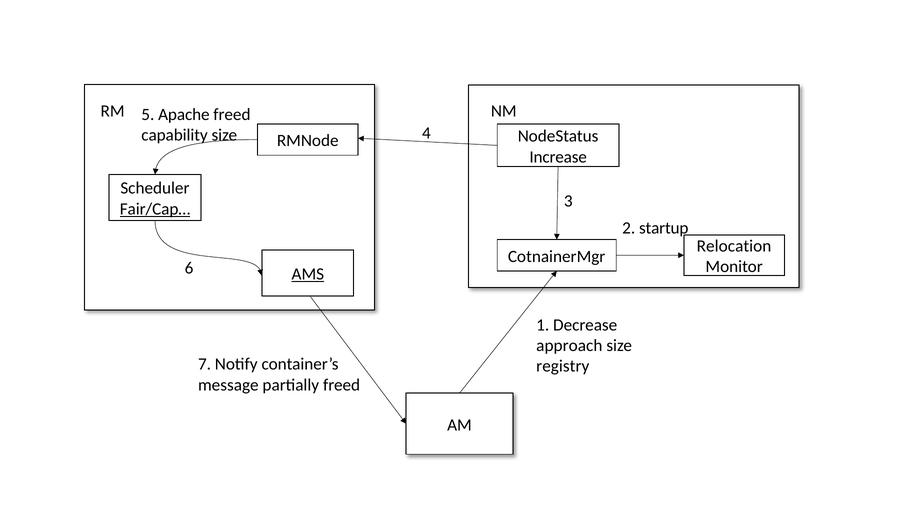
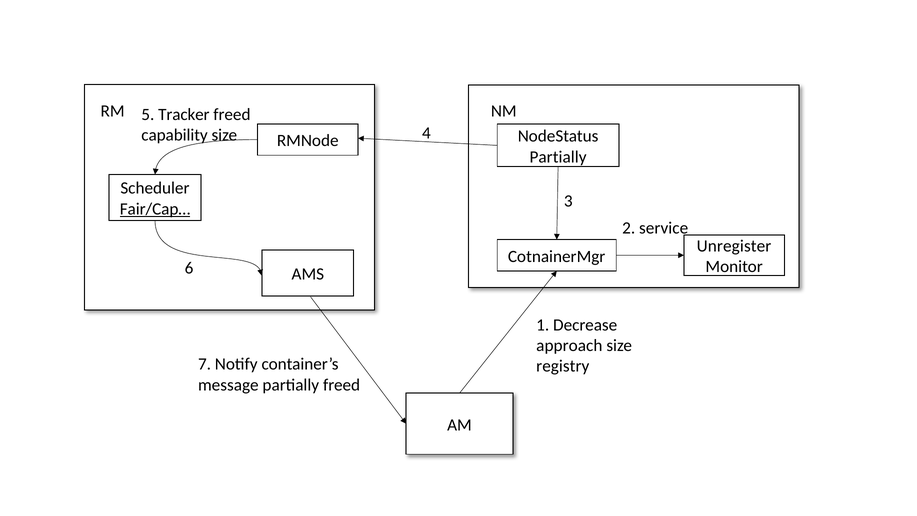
Apache: Apache -> Tracker (184, 114)
Increase: Increase -> Partially (558, 157)
startup: startup -> service (664, 228)
Relocation: Relocation -> Unregister (734, 246)
AMS underline: present -> none (308, 274)
